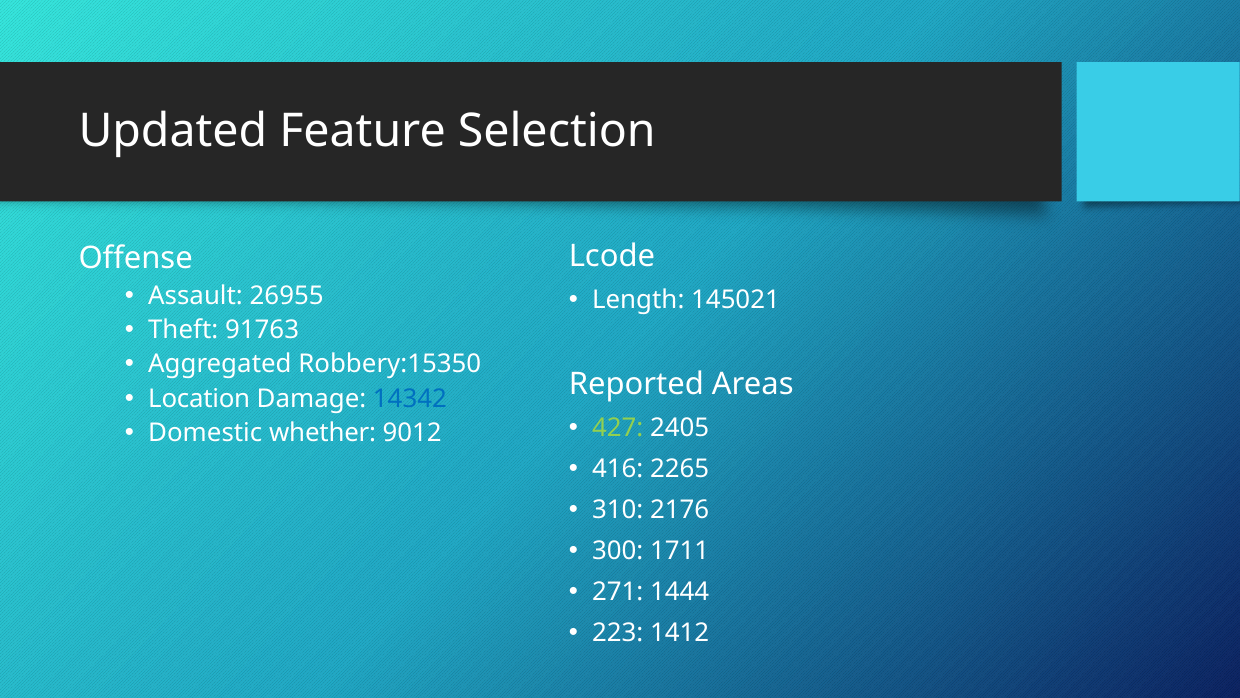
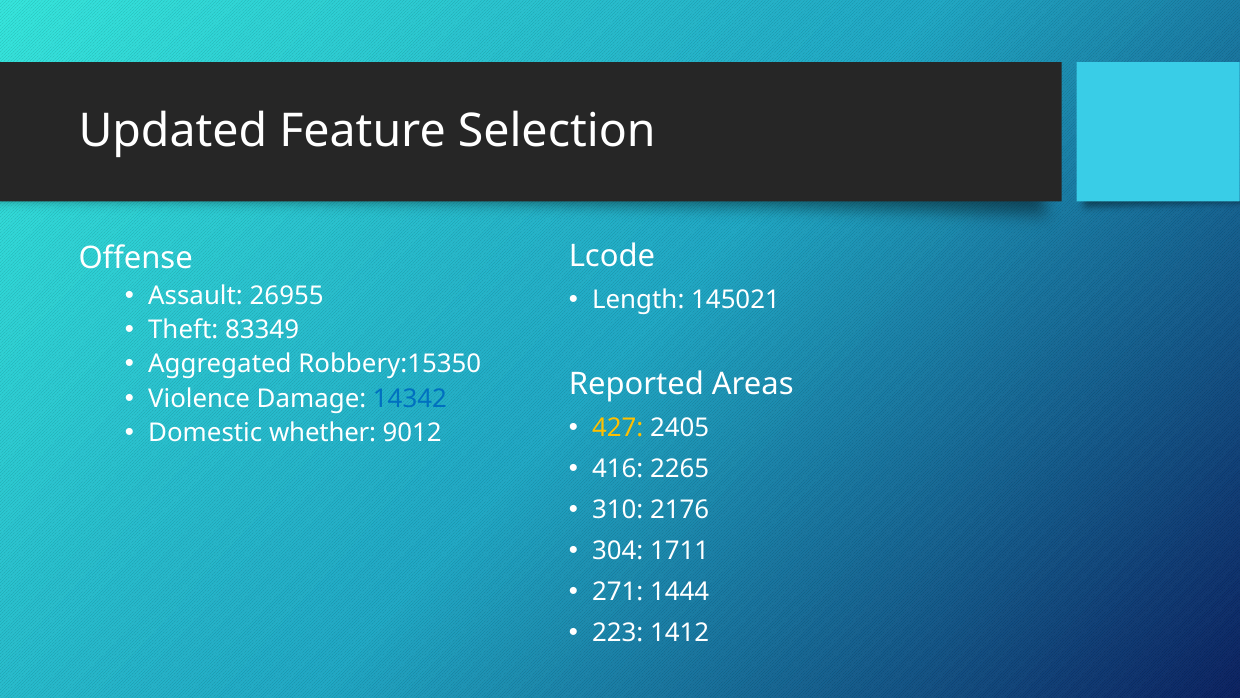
91763: 91763 -> 83349 (262, 330)
Location: Location -> Violence (199, 399)
427 colour: light green -> yellow (618, 428)
300: 300 -> 304 (618, 551)
